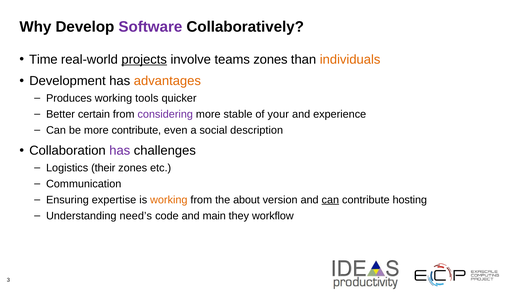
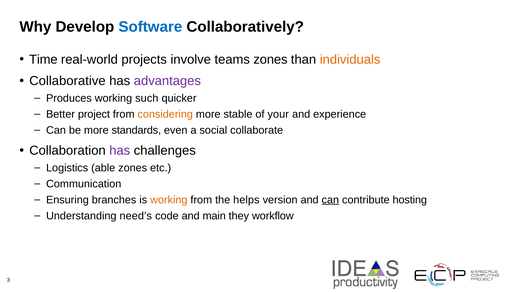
Software colour: purple -> blue (150, 27)
projects underline: present -> none (144, 59)
Development: Development -> Collaborative (67, 81)
advantages colour: orange -> purple (167, 81)
tools: tools -> such (147, 98)
certain: certain -> project (94, 114)
considering colour: purple -> orange (165, 114)
more contribute: contribute -> standards (136, 130)
description: description -> collaborate (257, 130)
their: their -> able (103, 168)
expertise: expertise -> branches (114, 200)
about: about -> helps (246, 200)
